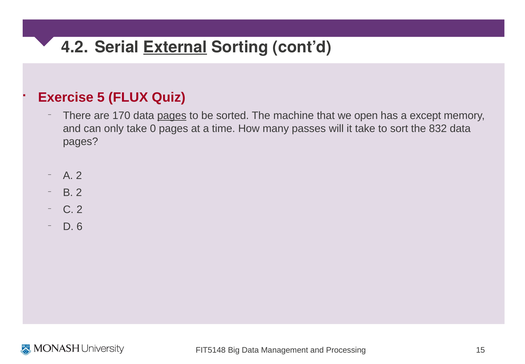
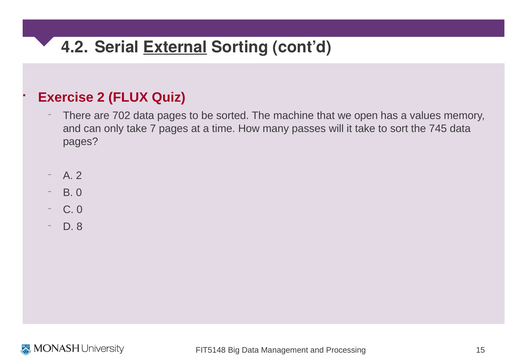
Exercise 5: 5 -> 2 (101, 97)
170: 170 -> 702 (121, 116)
pages underline: present -> none (172, 116)
except: except -> values (425, 116)
0: 0 -> 7 (153, 128)
832: 832 -> 745 (438, 128)
B 2: 2 -> 0 (79, 192)
C 2: 2 -> 0 (80, 209)
6: 6 -> 8 (80, 226)
